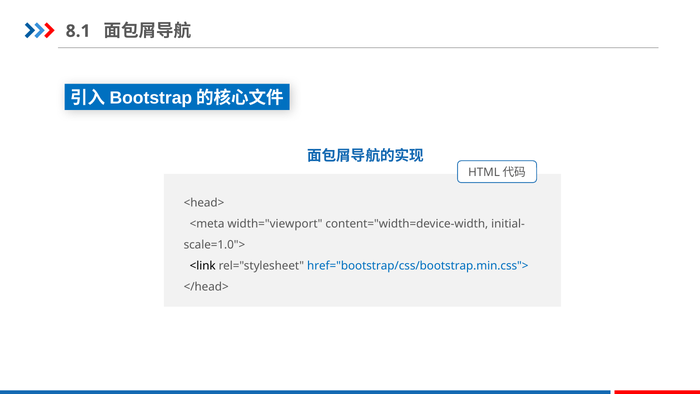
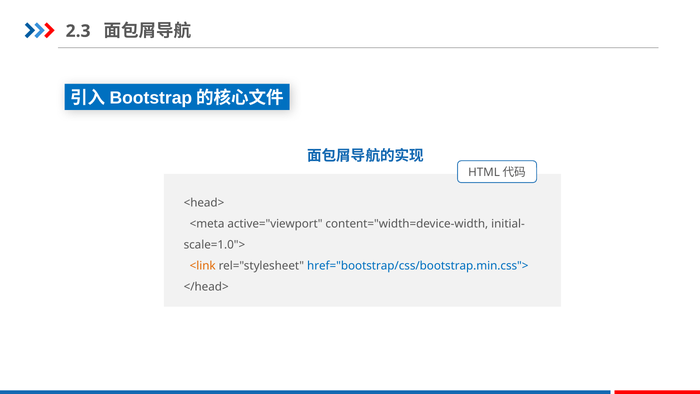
8.1: 8.1 -> 2.3 (78, 31)
width="viewport: width="viewport -> active="viewport (275, 224)
<link colour: black -> orange (203, 266)
